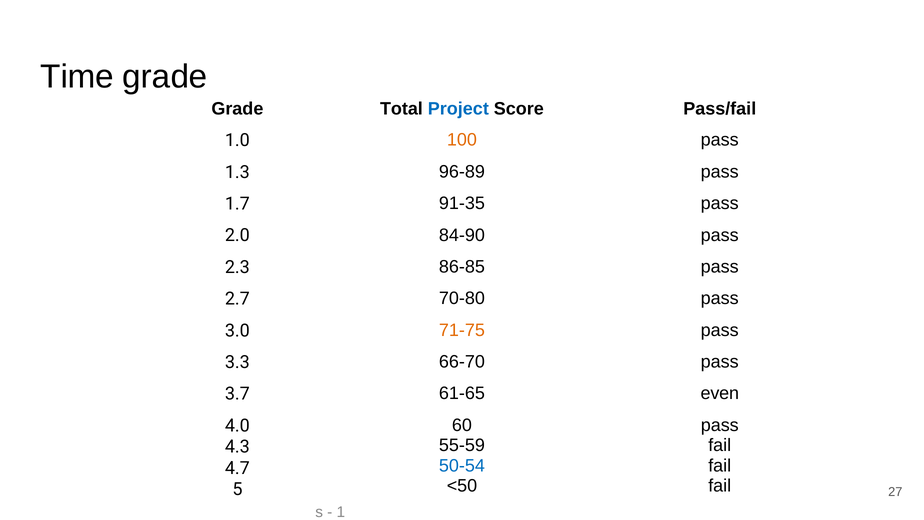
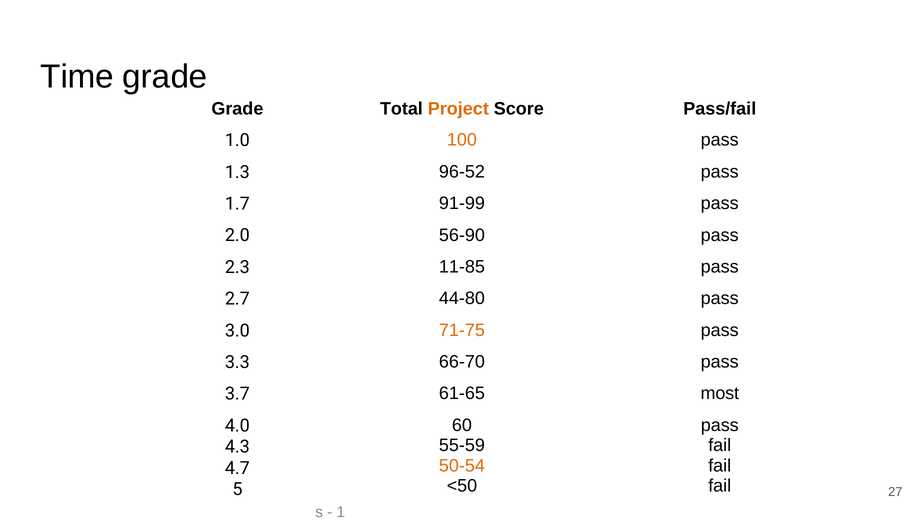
Project colour: blue -> orange (458, 109)
96-89: 96-89 -> 96-52 (462, 172)
91-35: 91-35 -> 91-99 (462, 203)
84-90: 84-90 -> 56-90 (462, 235)
86-85: 86-85 -> 11-85 (462, 267)
70-80: 70-80 -> 44-80 (462, 298)
even: even -> most (720, 393)
50-54 colour: blue -> orange (462, 465)
